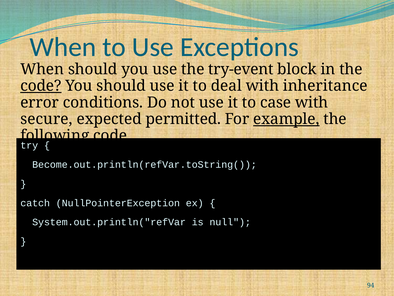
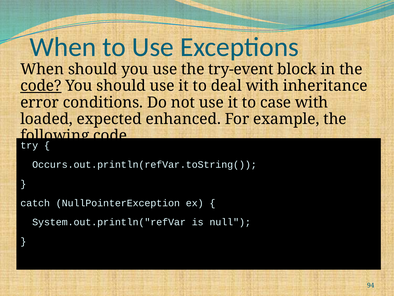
secure: secure -> loaded (47, 119)
permitted: permitted -> enhanced (183, 119)
example underline: present -> none (286, 119)
Become.out.println(refVar.toString(: Become.out.println(refVar.toString( -> Occurs.out.println(refVar.toString( (144, 164)
